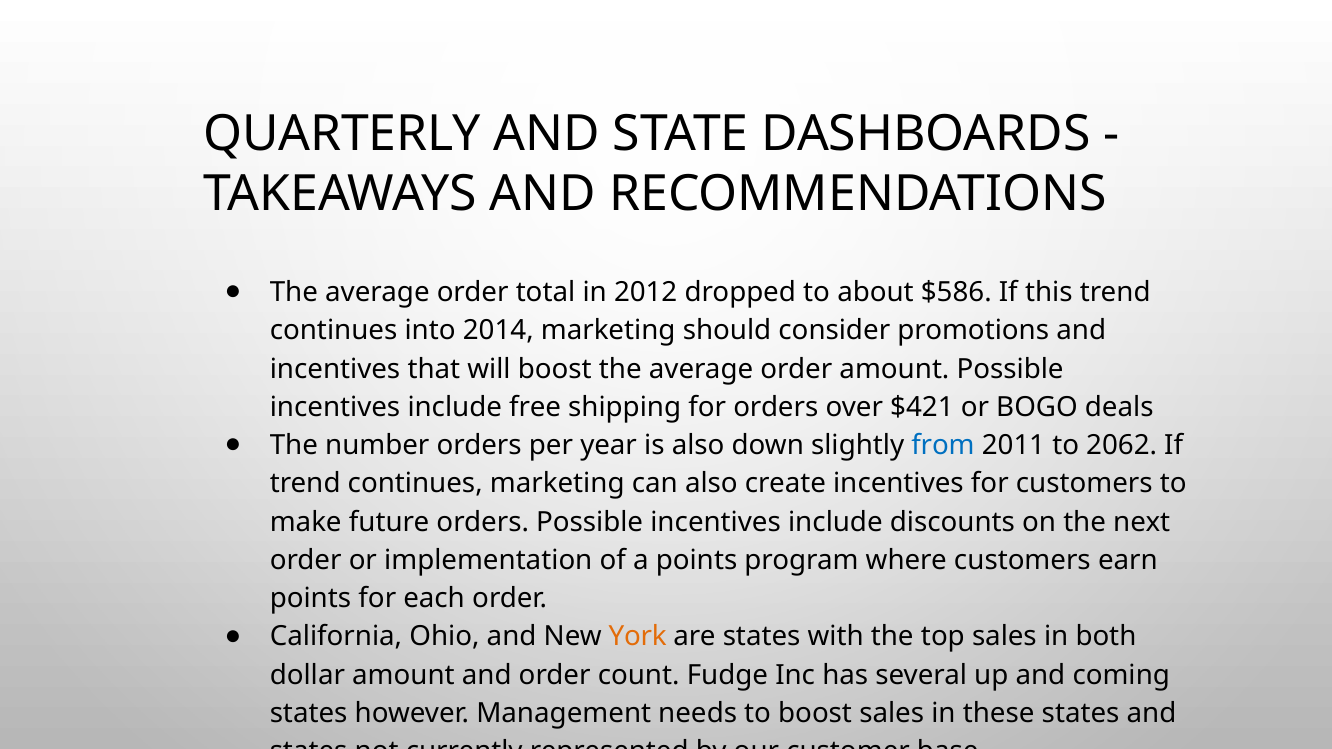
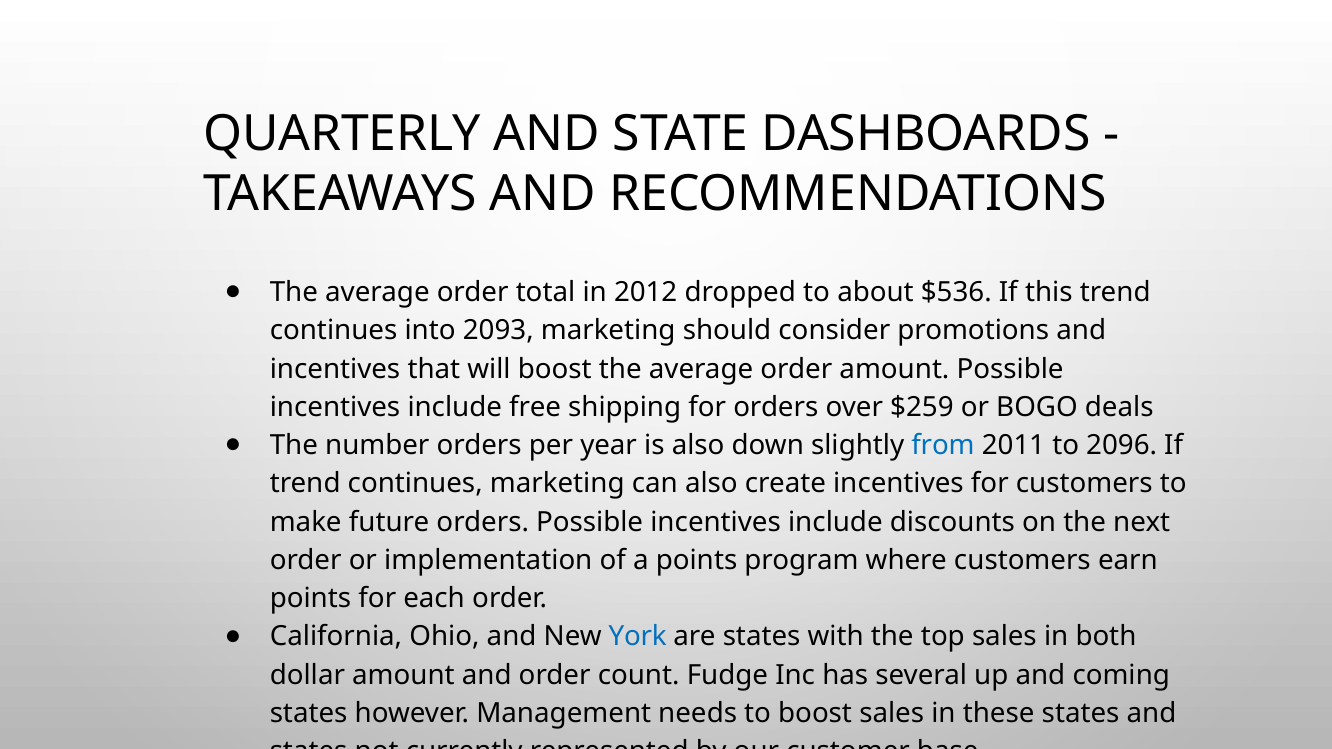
$586: $586 -> $536 (956, 292)
2014: 2014 -> 2093 (498, 331)
$421: $421 -> $259 (922, 407)
2062: 2062 -> 2096 (1122, 446)
York colour: orange -> blue (638, 637)
